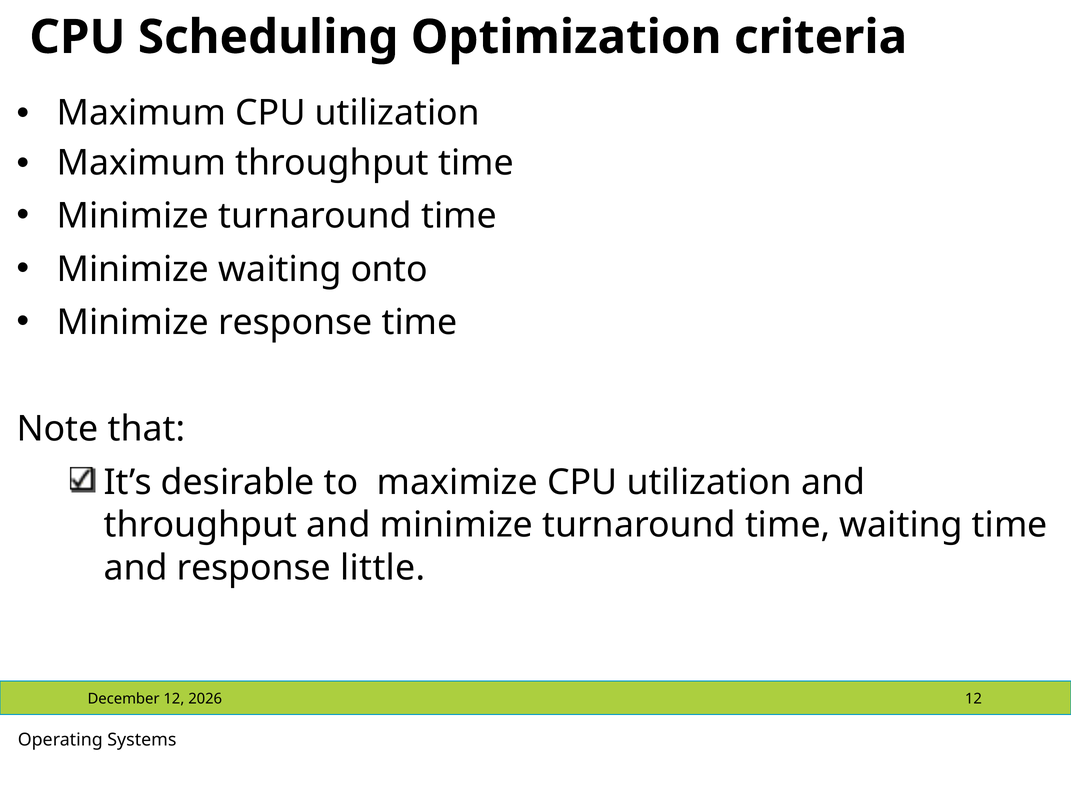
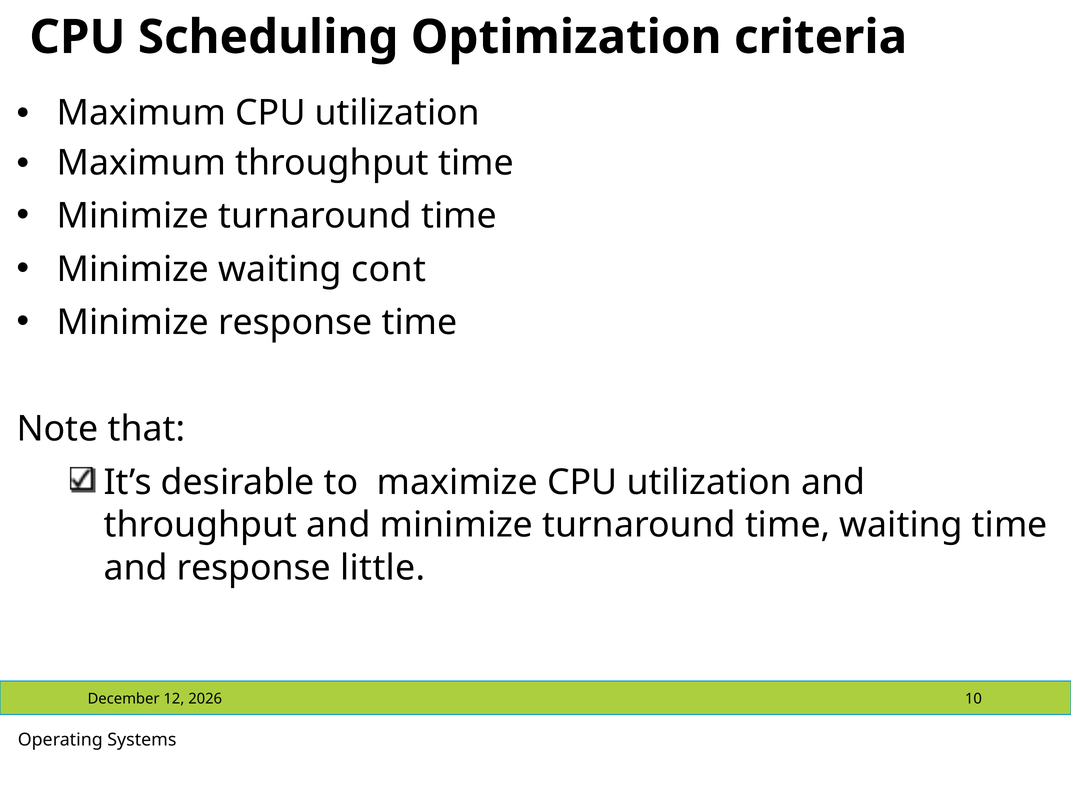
onto: onto -> cont (389, 269)
12: 12 -> 10 (973, 699)
